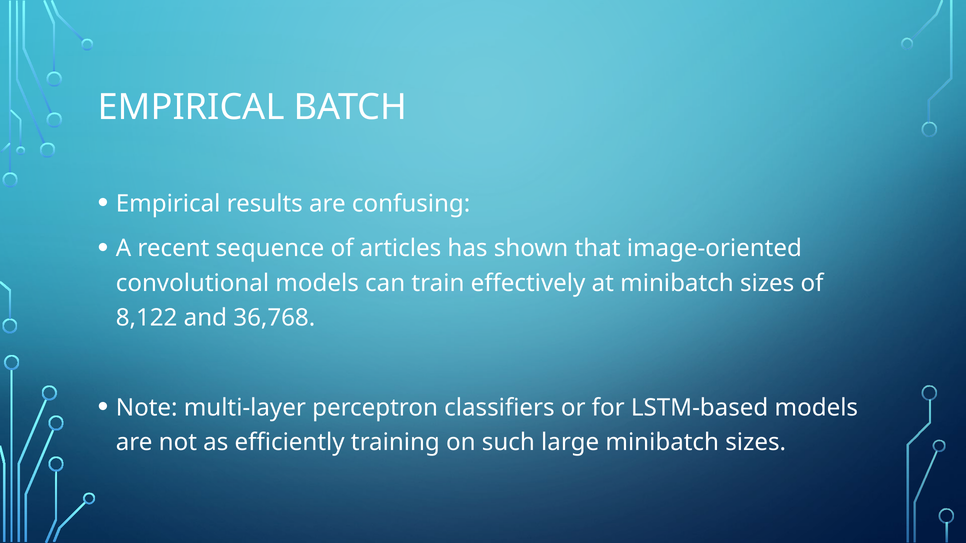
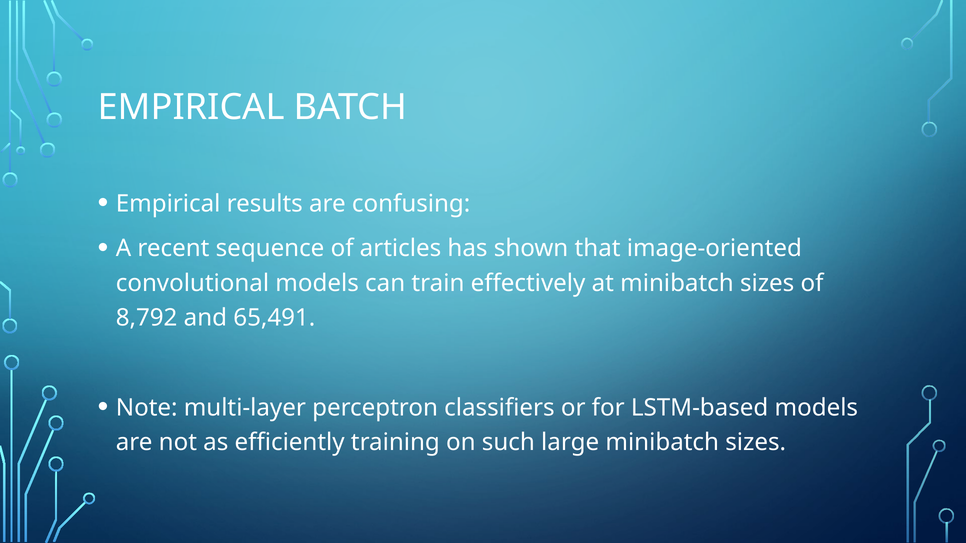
8,122: 8,122 -> 8,792 (147, 318)
36,768: 36,768 -> 65,491 (274, 318)
